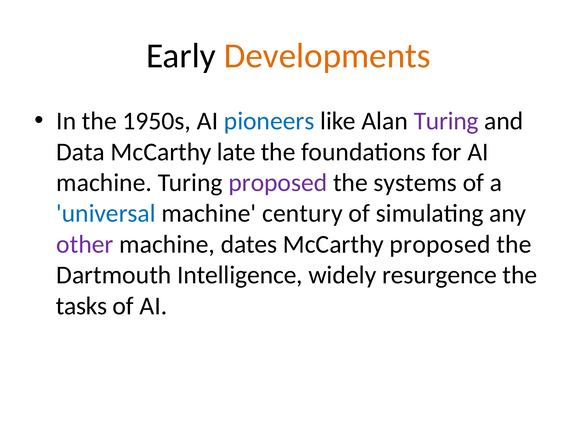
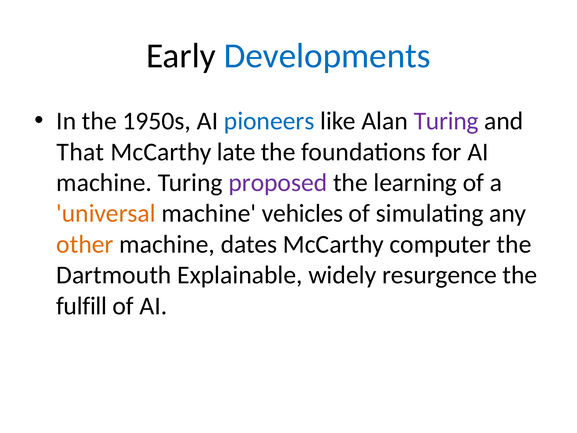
Developments colour: orange -> blue (327, 56)
Data: Data -> That (80, 152)
systems: systems -> learning (415, 183)
universal colour: blue -> orange (106, 213)
century: century -> vehicles (303, 213)
other colour: purple -> orange (85, 244)
McCarthy proposed: proposed -> computer (440, 244)
Intelligence: Intelligence -> Explainable (240, 275)
tasks: tasks -> fulfill (82, 306)
